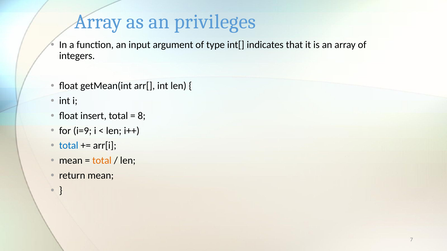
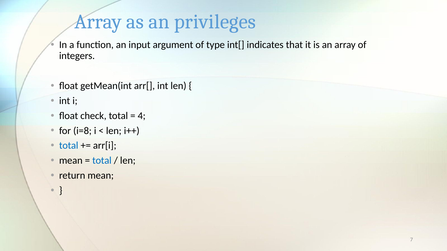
insert: insert -> check (93, 116)
8: 8 -> 4 (142, 116)
i=9: i=9 -> i=8 (82, 131)
total colour: orange -> blue (102, 161)
